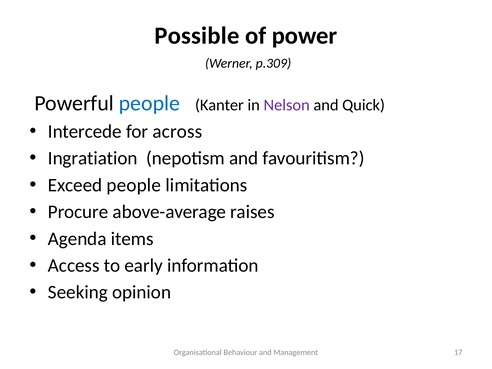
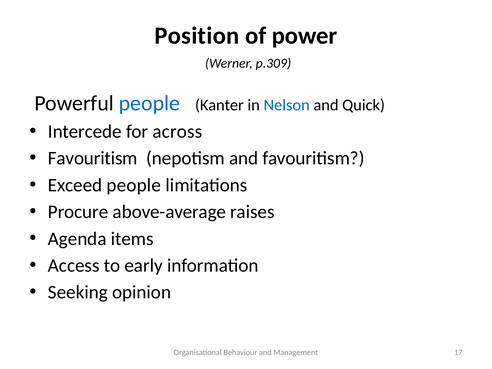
Possible: Possible -> Position (197, 36)
Nelson colour: purple -> blue (287, 105)
Ingratiation: Ingratiation -> Favouritism (93, 158)
